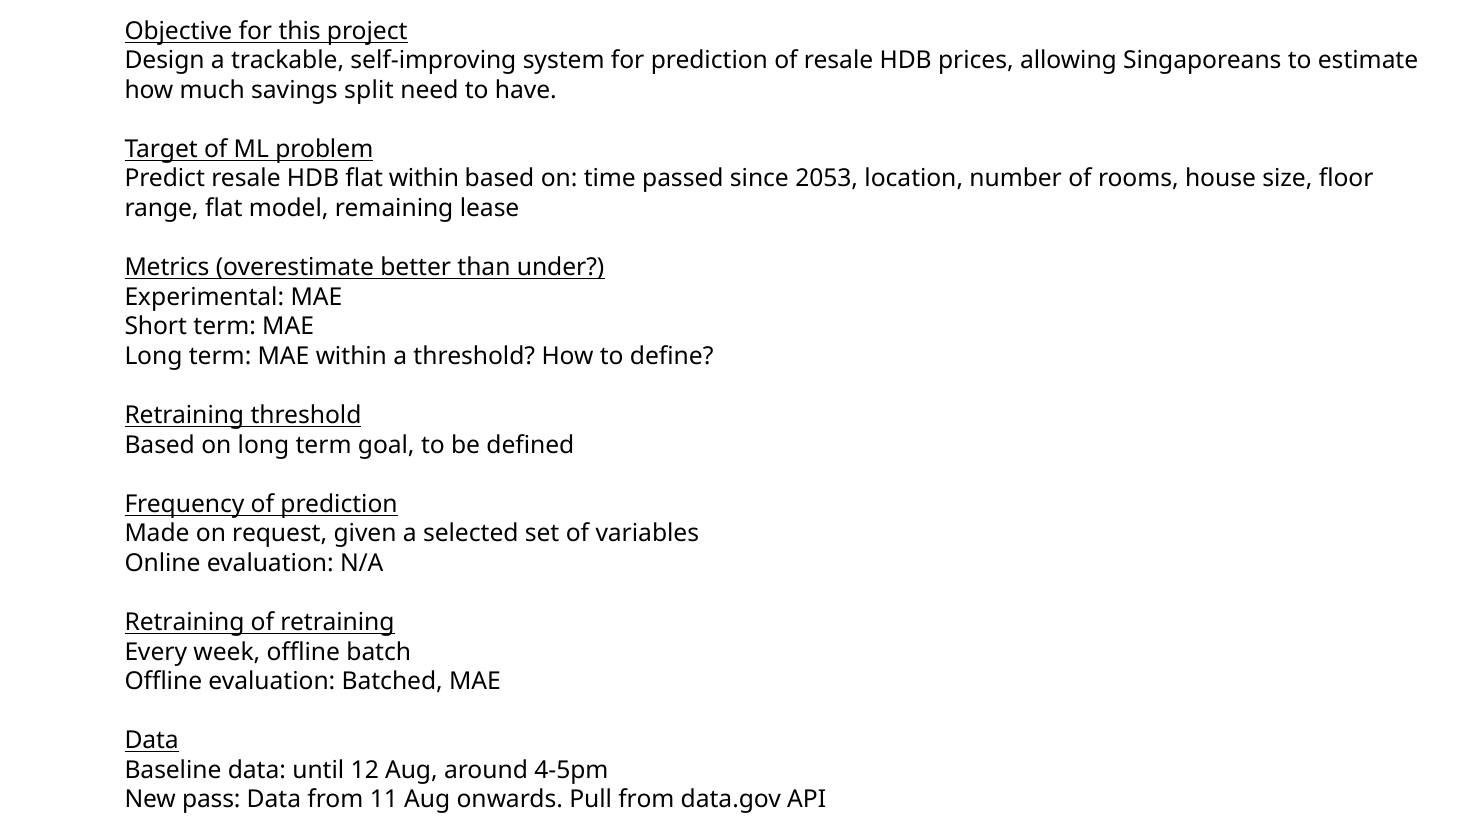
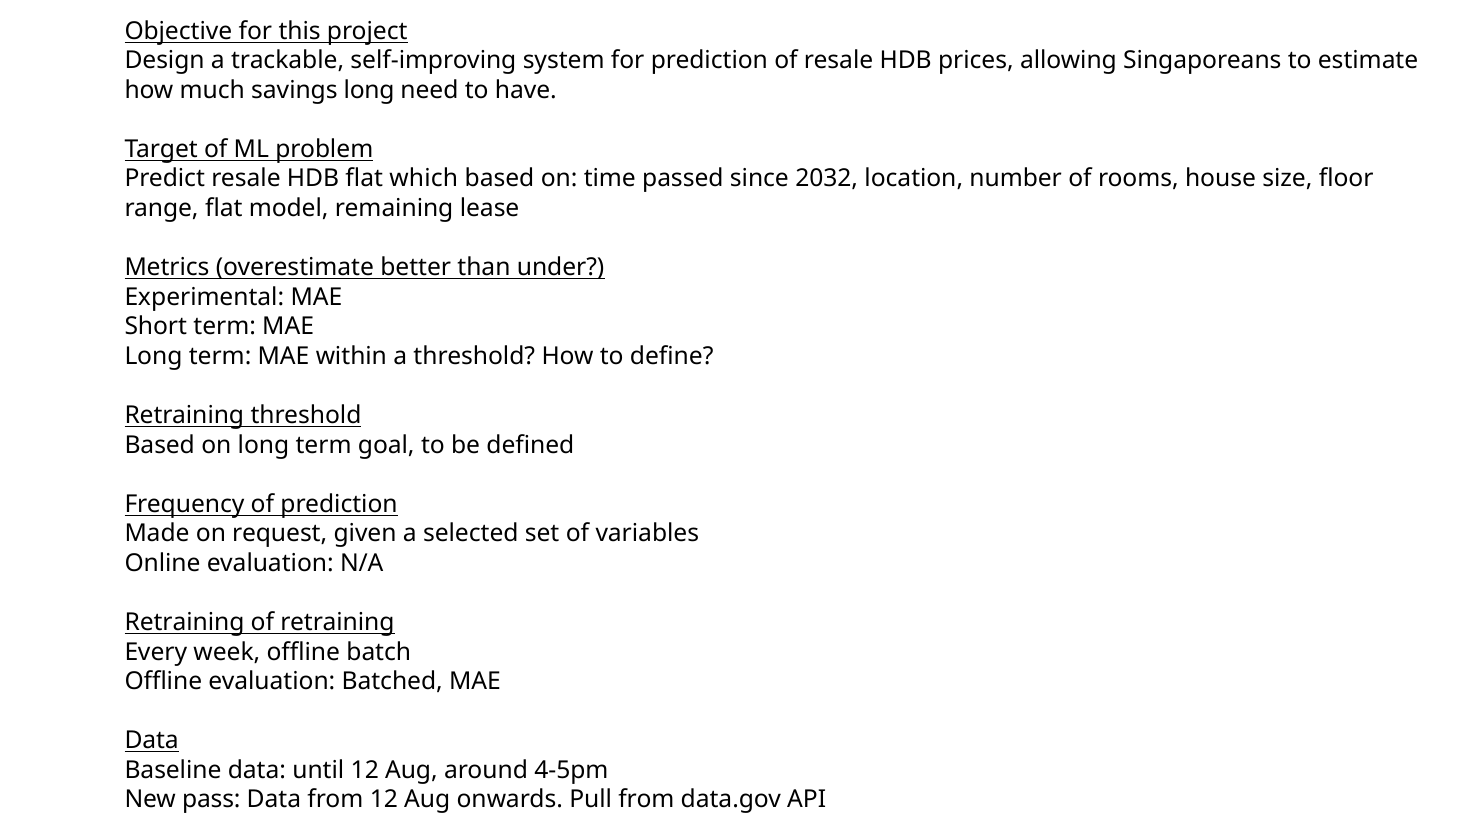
savings split: split -> long (369, 90)
flat within: within -> which (424, 179)
2053: 2053 -> 2032 (827, 179)
from 11: 11 -> 12 (384, 800)
